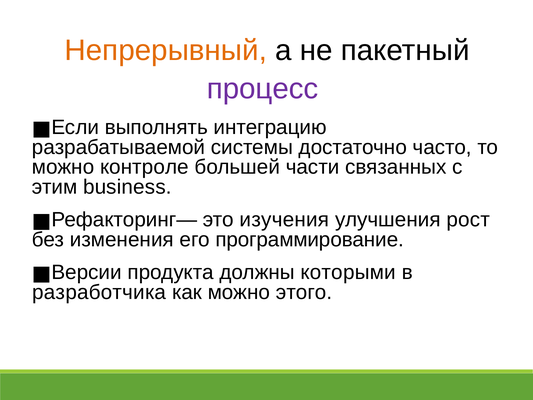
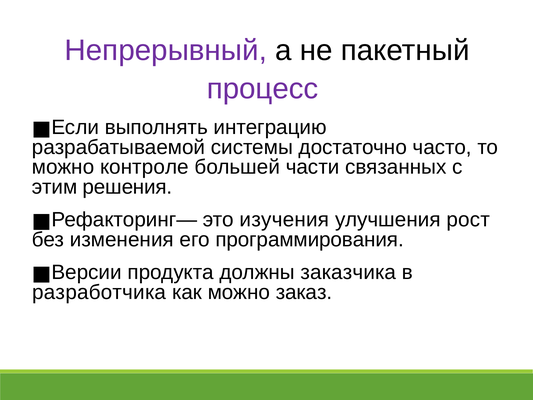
Непрерывный colour: orange -> purple (166, 50)
business: business -> решения (127, 187)
программирование: программирование -> программирования (310, 240)
которыми: которыми -> заказчика (348, 272)
этого: этого -> заказ (304, 292)
